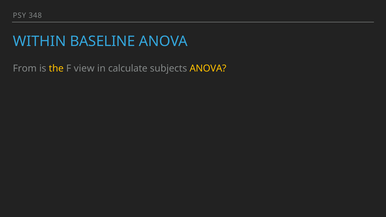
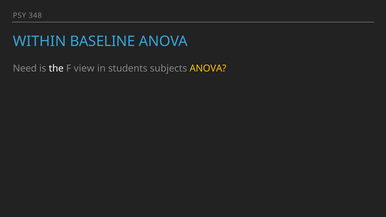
From: From -> Need (25, 68)
the colour: yellow -> white (56, 68)
calculate: calculate -> students (128, 68)
